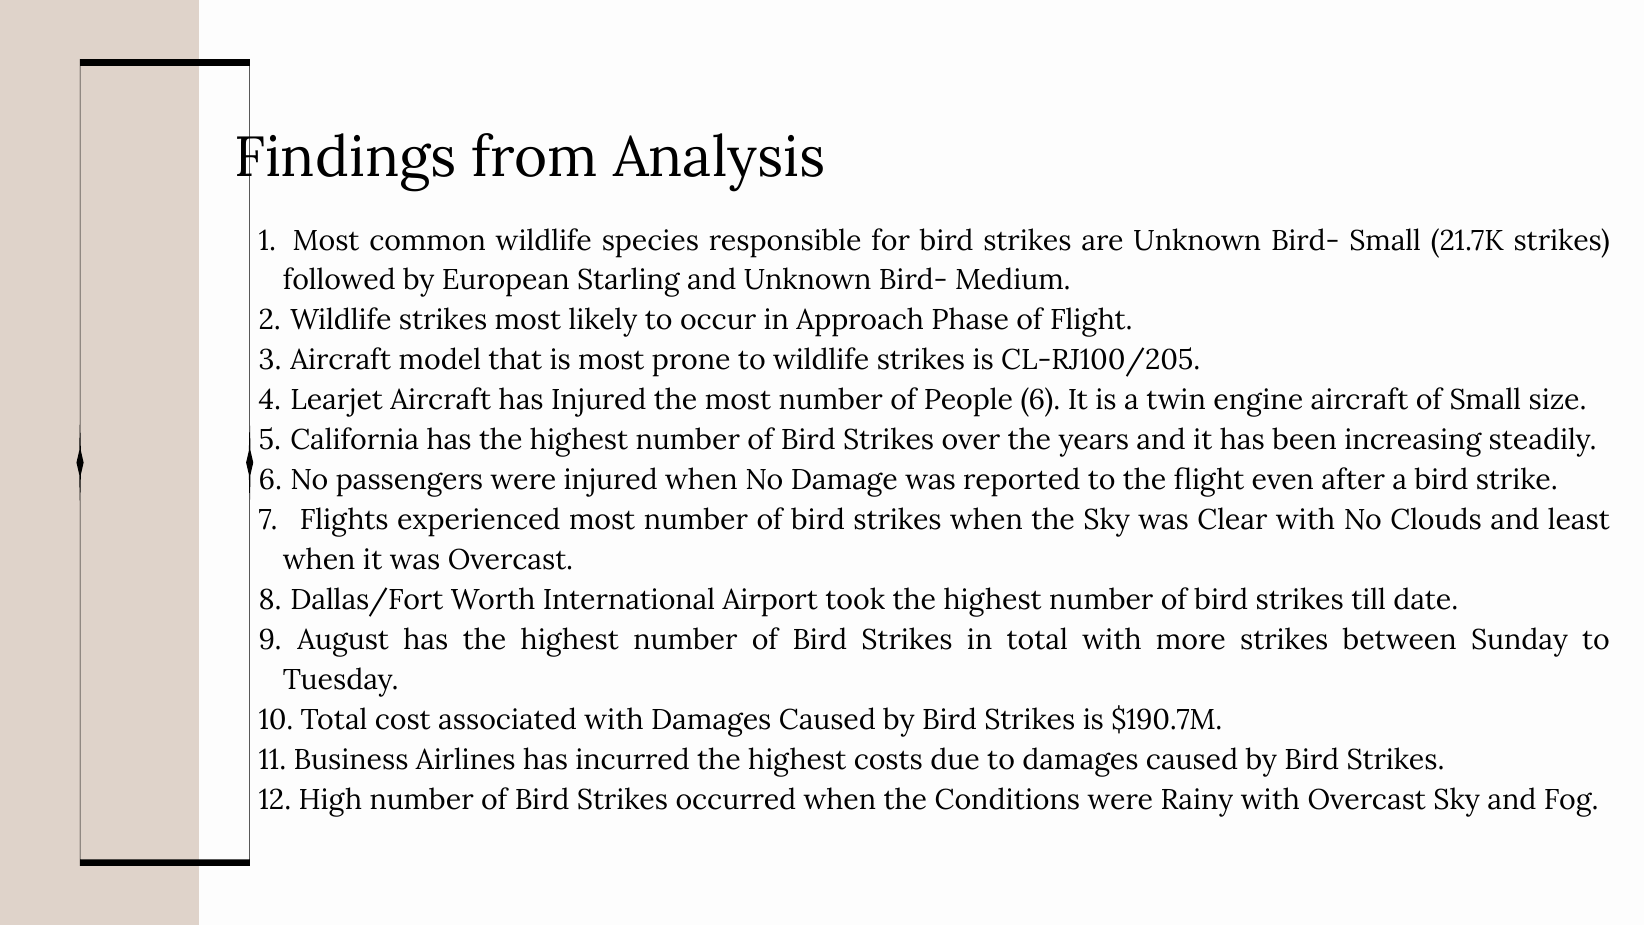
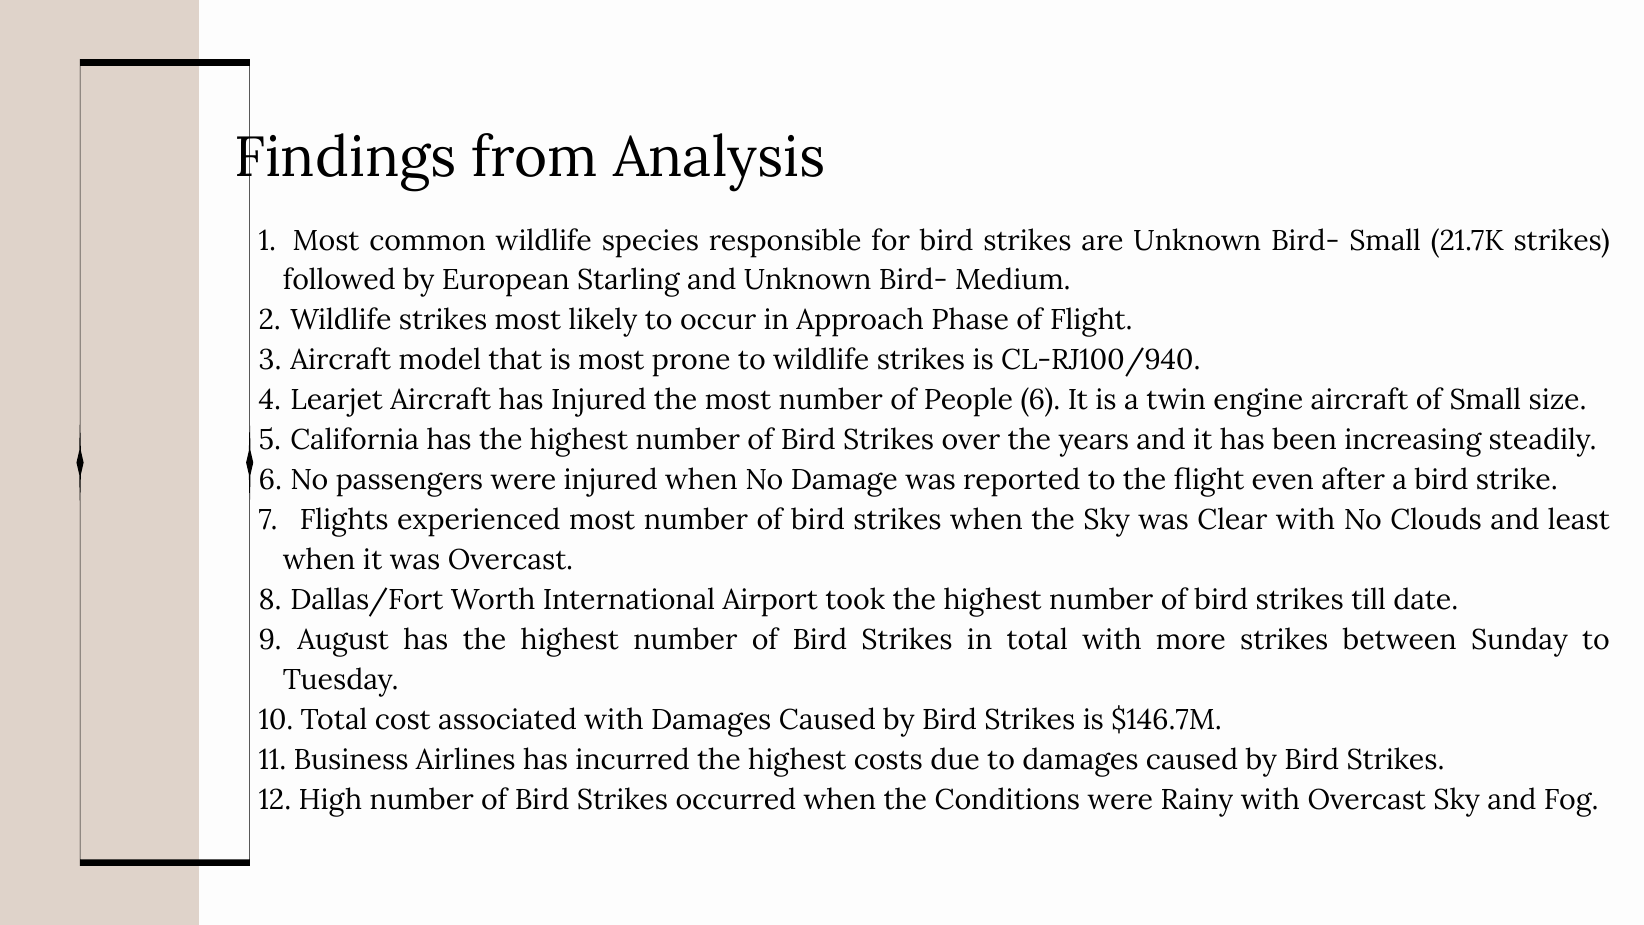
CL-RJ100/205: CL-RJ100/205 -> CL-RJ100/940 (1101, 360)
$190.7M: $190.7M -> $146.7M (1167, 720)
